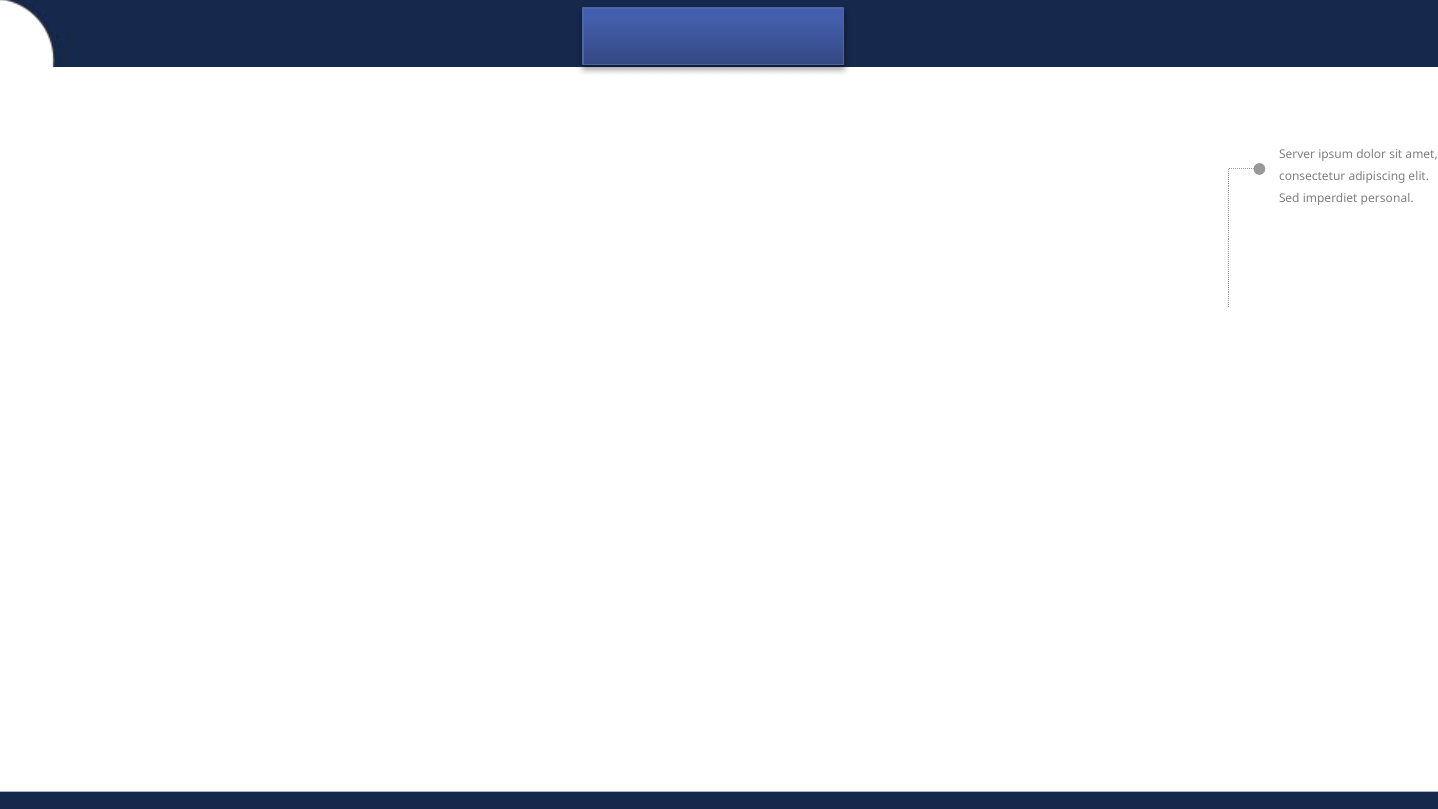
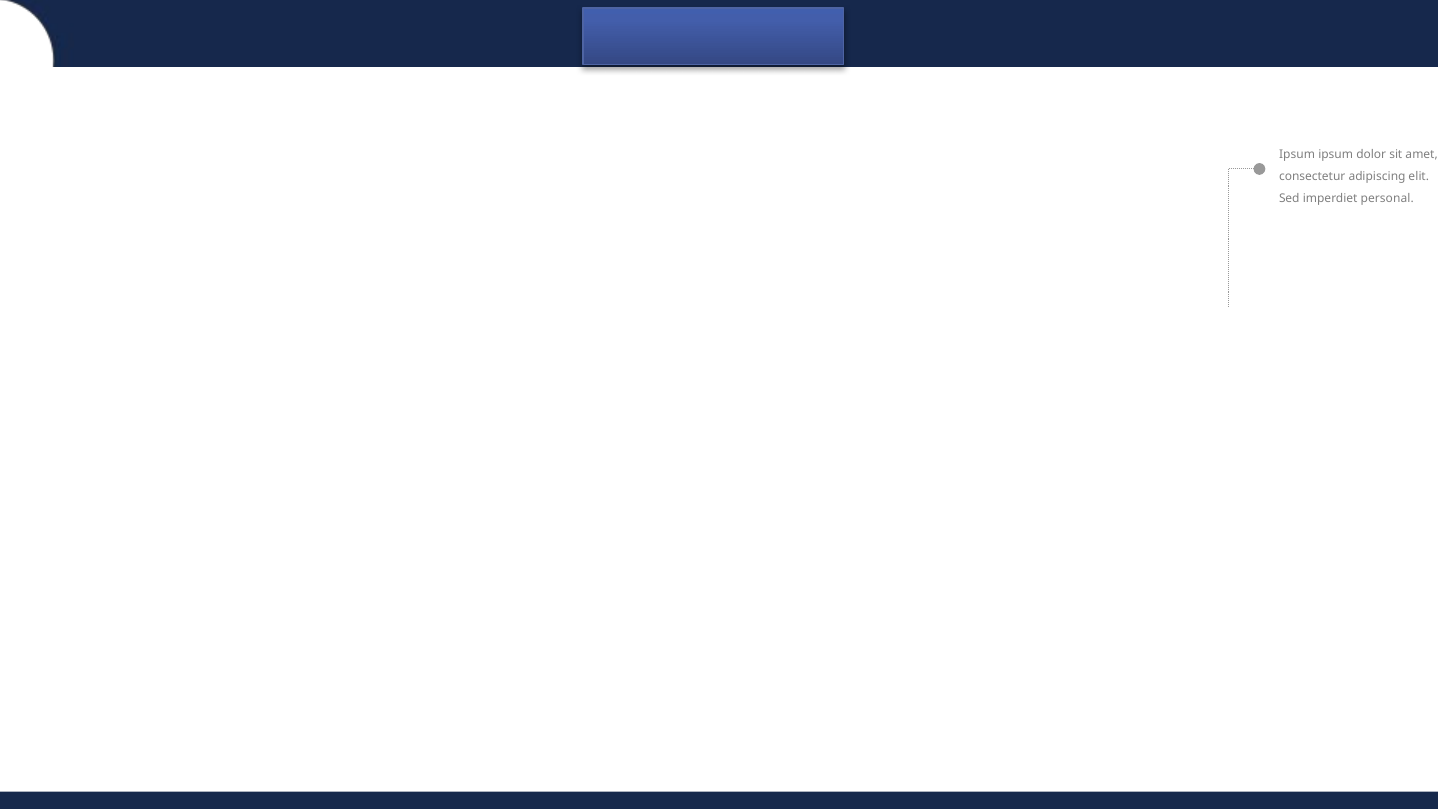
Server: Server -> Ipsum (1297, 155)
